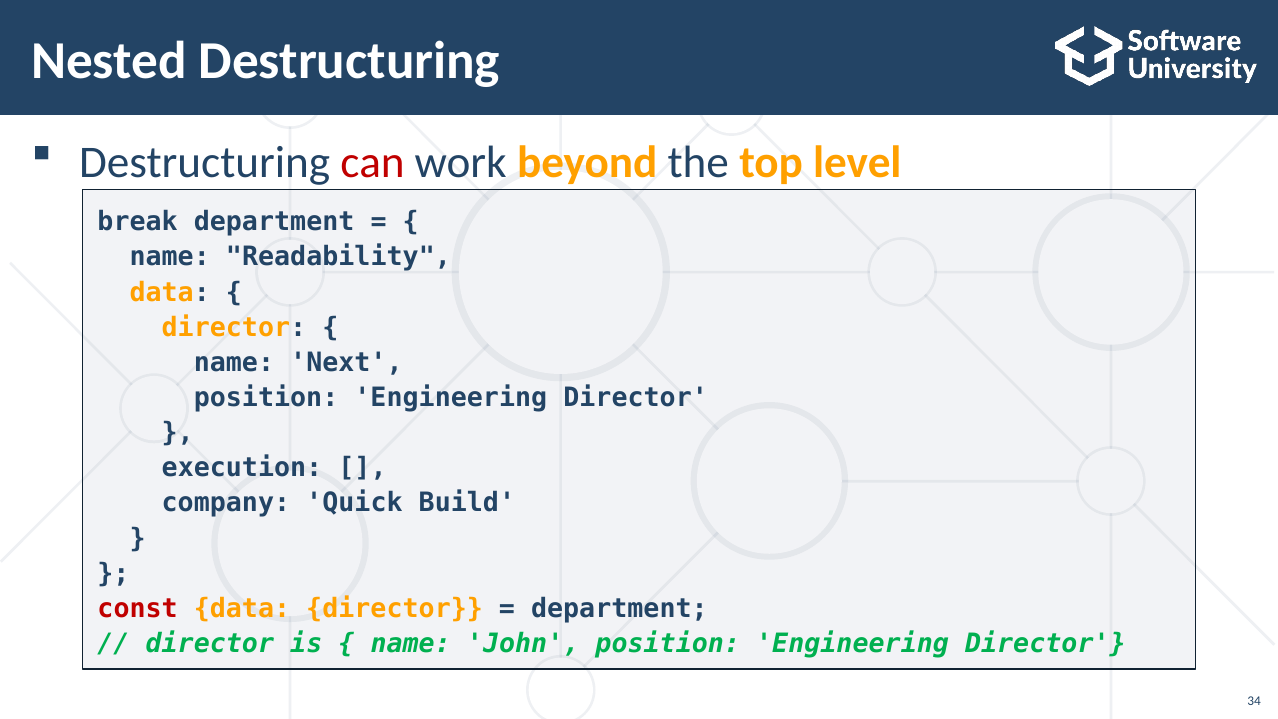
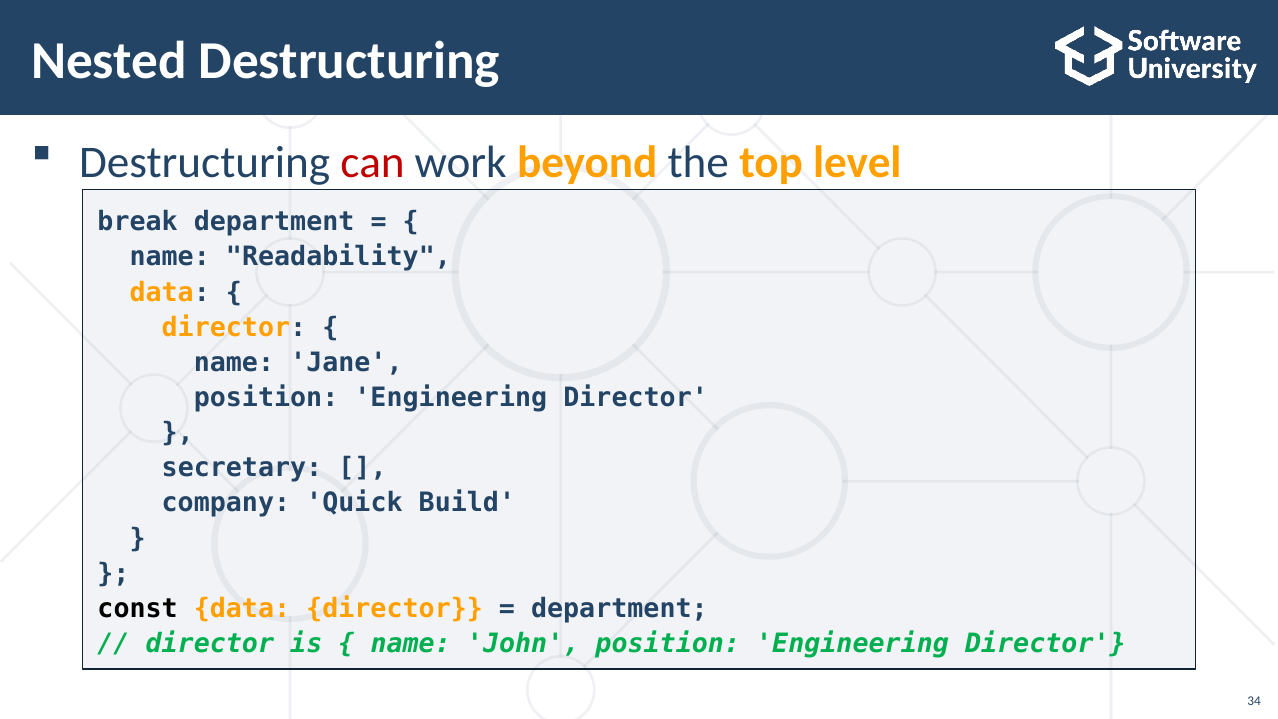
Next: Next -> Jane (346, 362)
execution: execution -> secretary (242, 468)
const colour: red -> black (138, 608)
